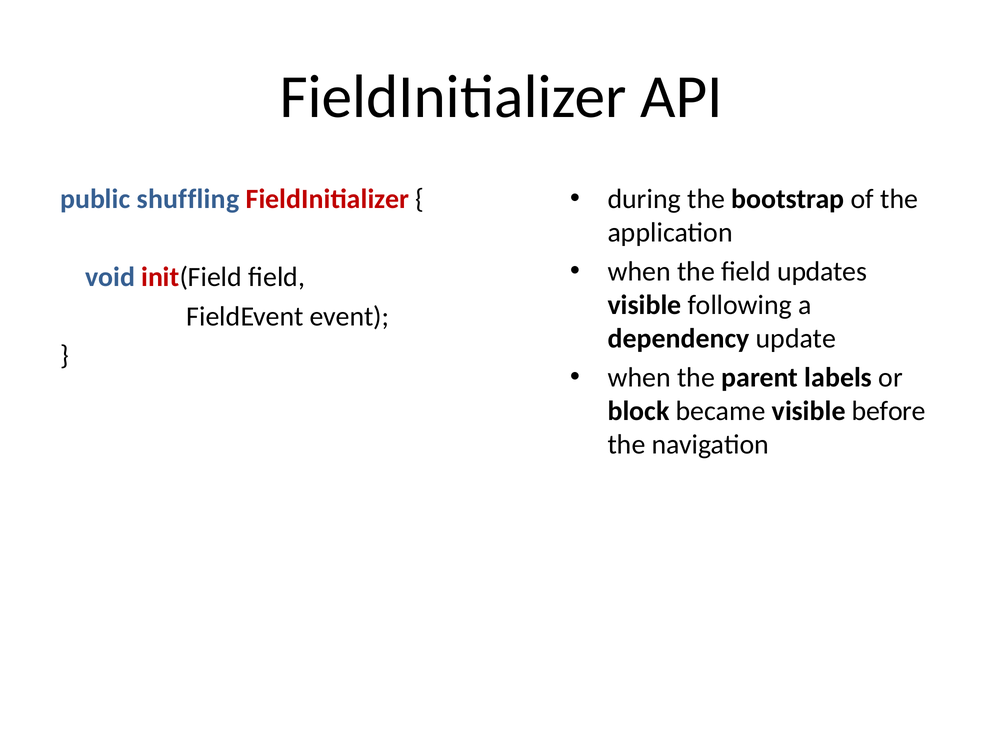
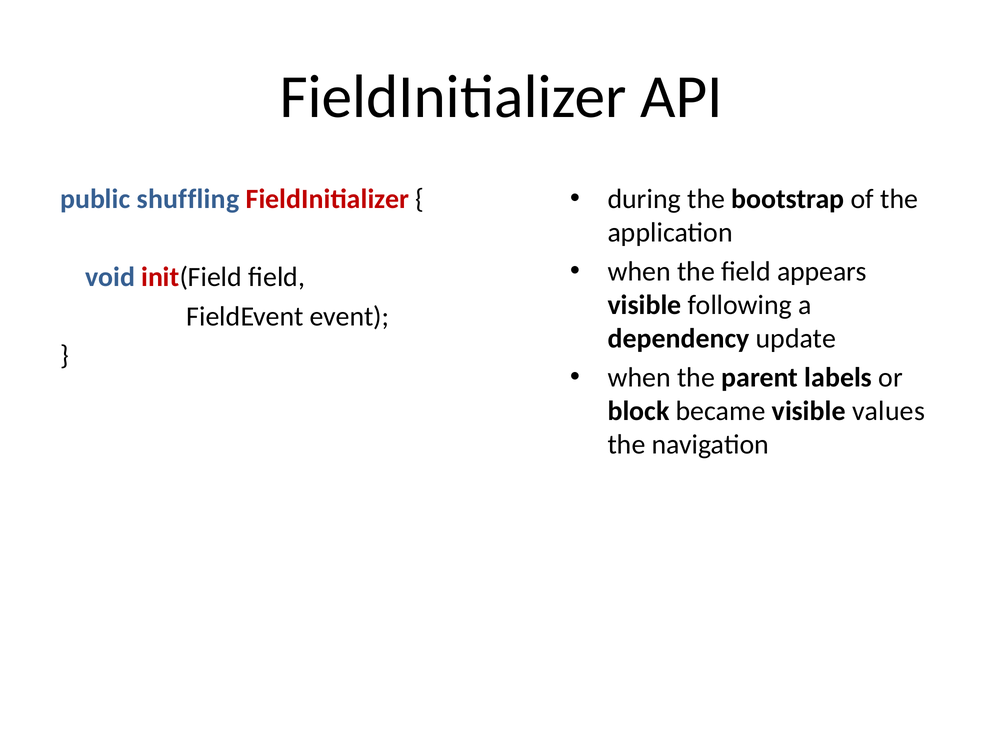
updates: updates -> appears (822, 272)
before: before -> values (889, 411)
